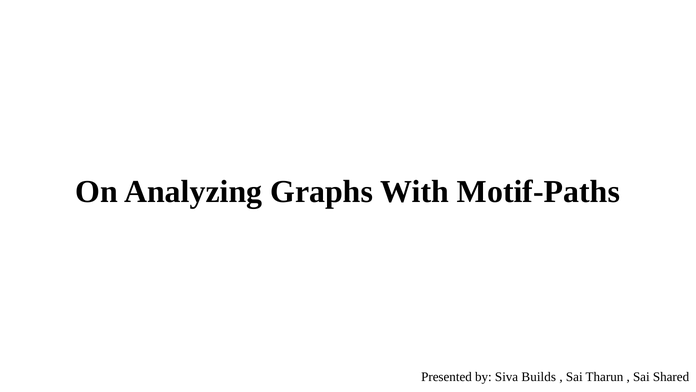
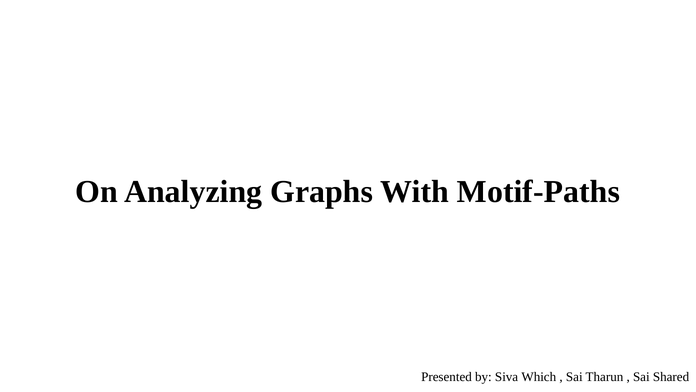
Builds: Builds -> Which (539, 377)
